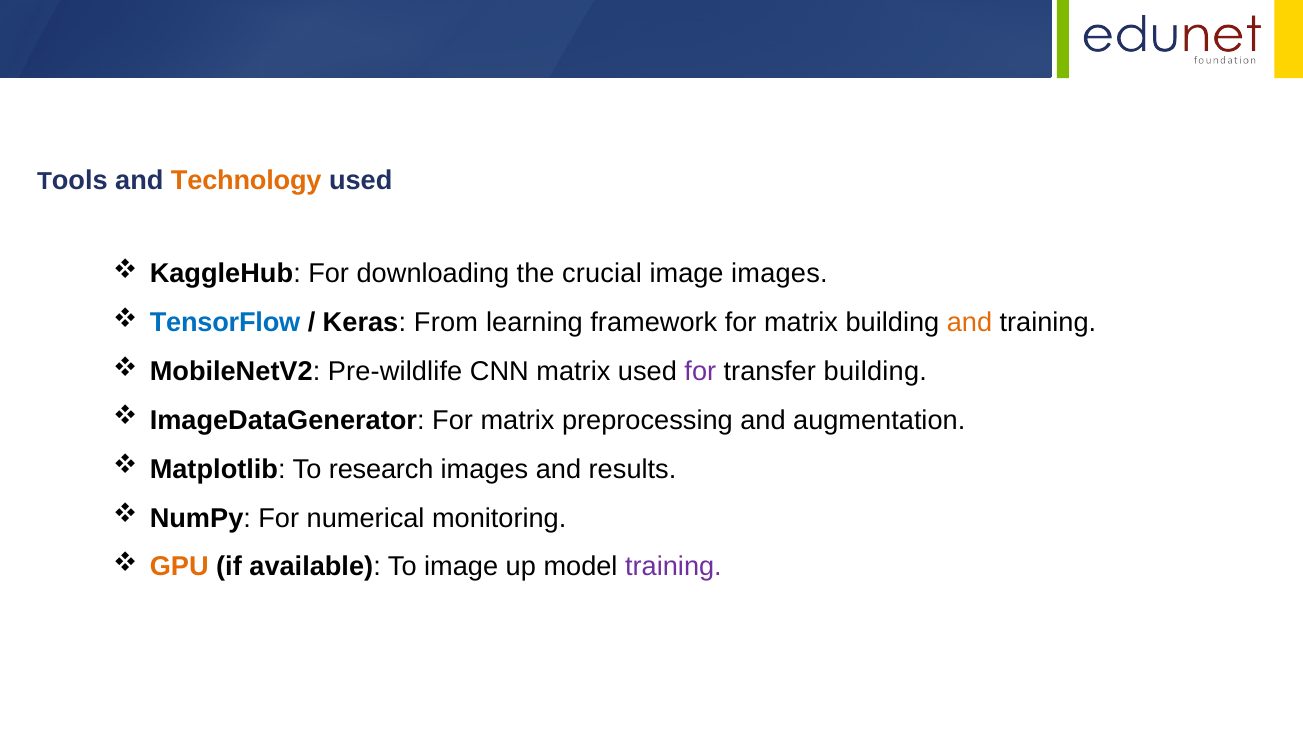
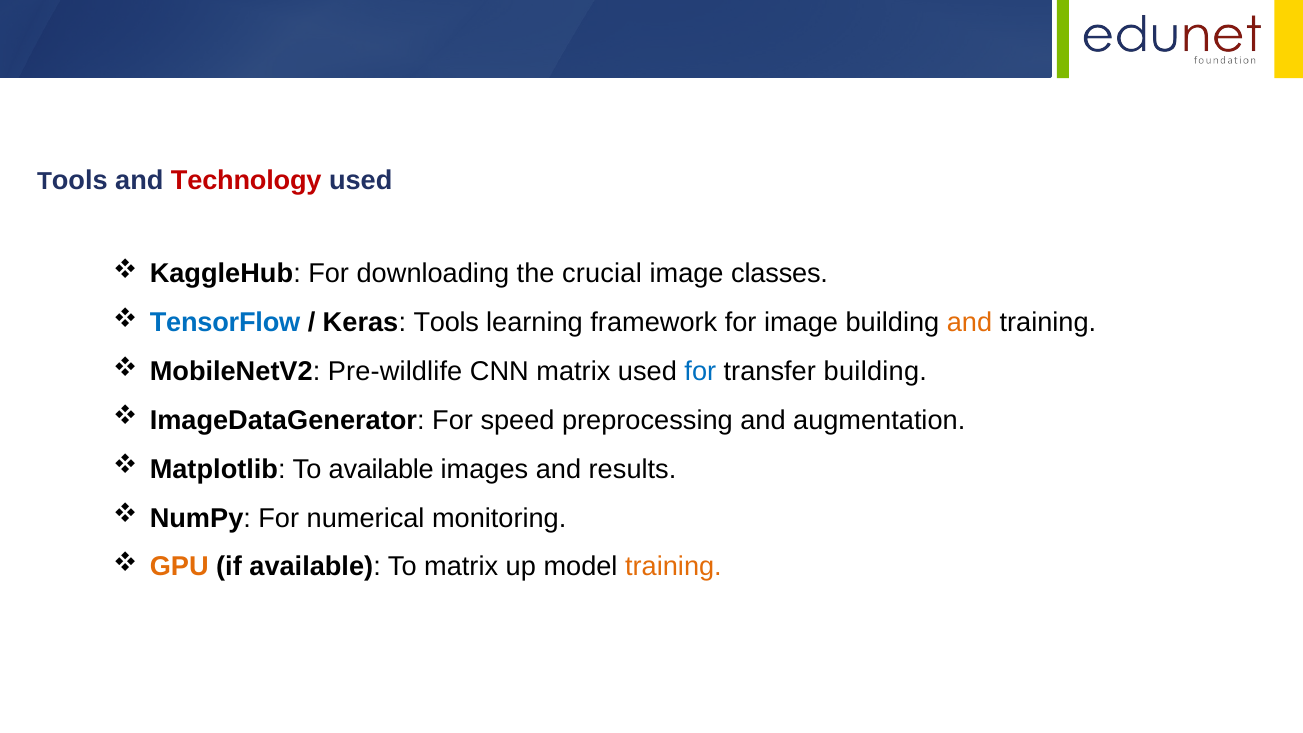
Technology colour: orange -> red (246, 181)
image images: images -> classes (780, 274)
Keras From: From -> Tools (446, 323)
framework for matrix: matrix -> image (801, 323)
for colour: purple -> blue (700, 372)
ImageDataGenerator For matrix: matrix -> speed (517, 420)
To research: research -> available (381, 469)
To image: image -> matrix (461, 567)
training colour: purple -> orange (673, 567)
